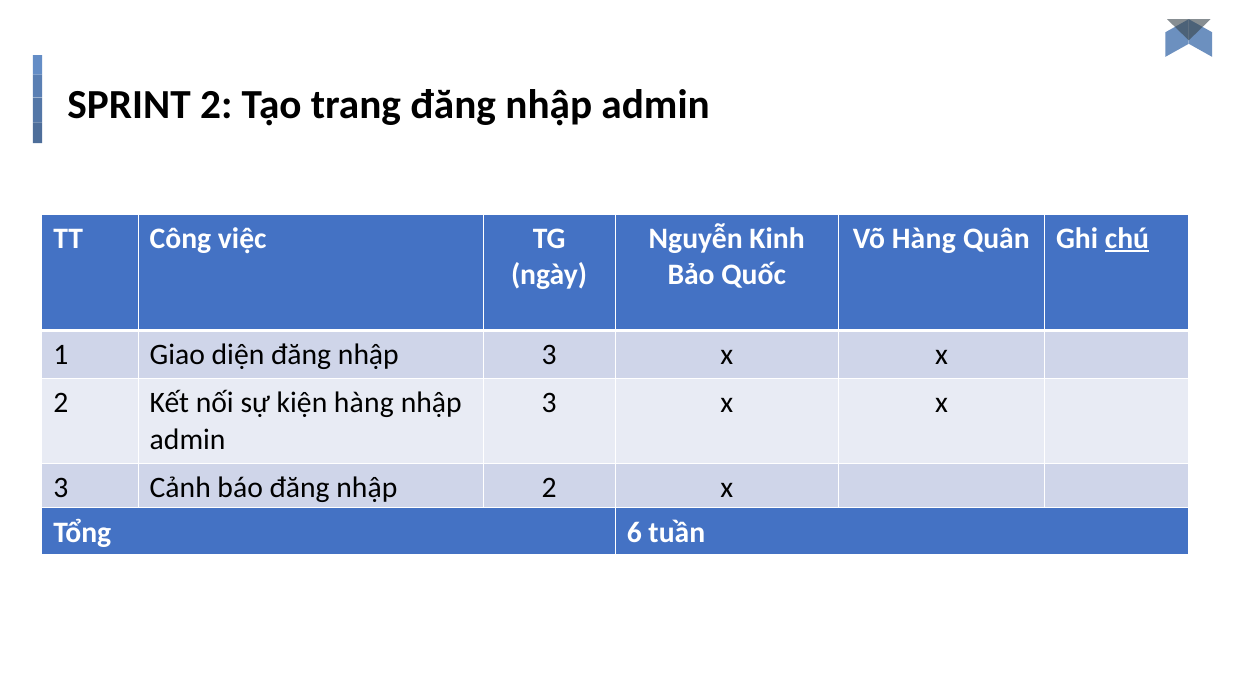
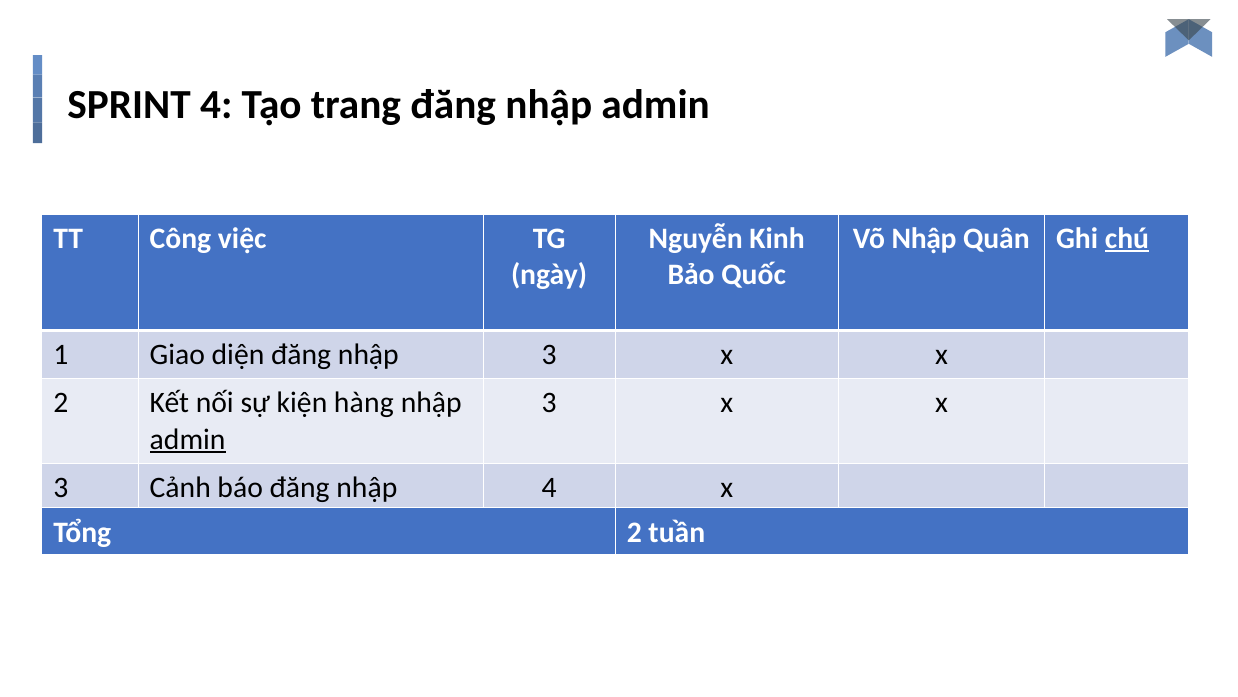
SPRINT 2: 2 -> 4 (216, 105)
Võ Hàng: Hàng -> Nhập (924, 238)
admin underline: none -> present (188, 439)
nhập 2: 2 -> 4 (549, 487)
Tổng 6: 6 -> 2 (634, 532)
